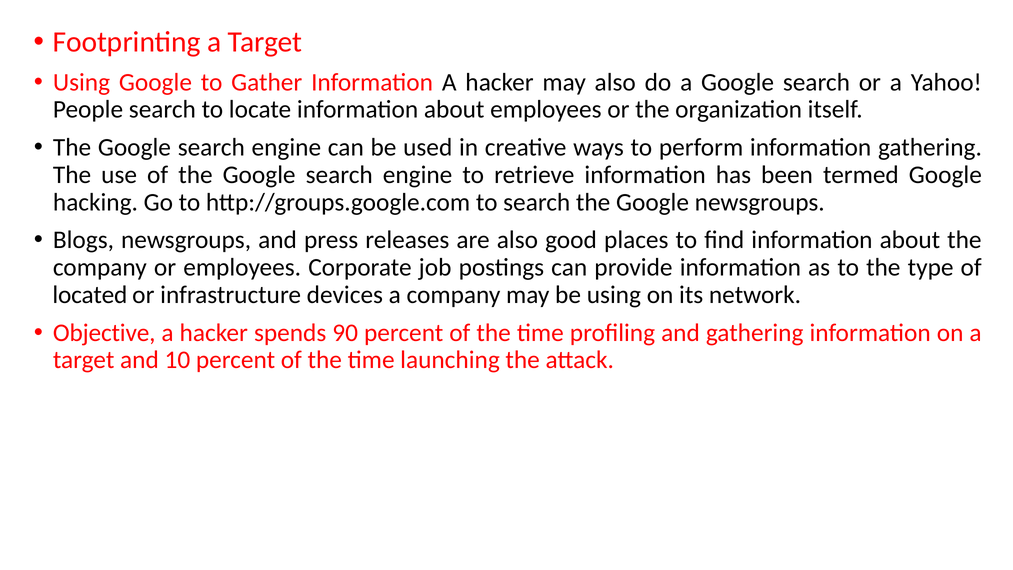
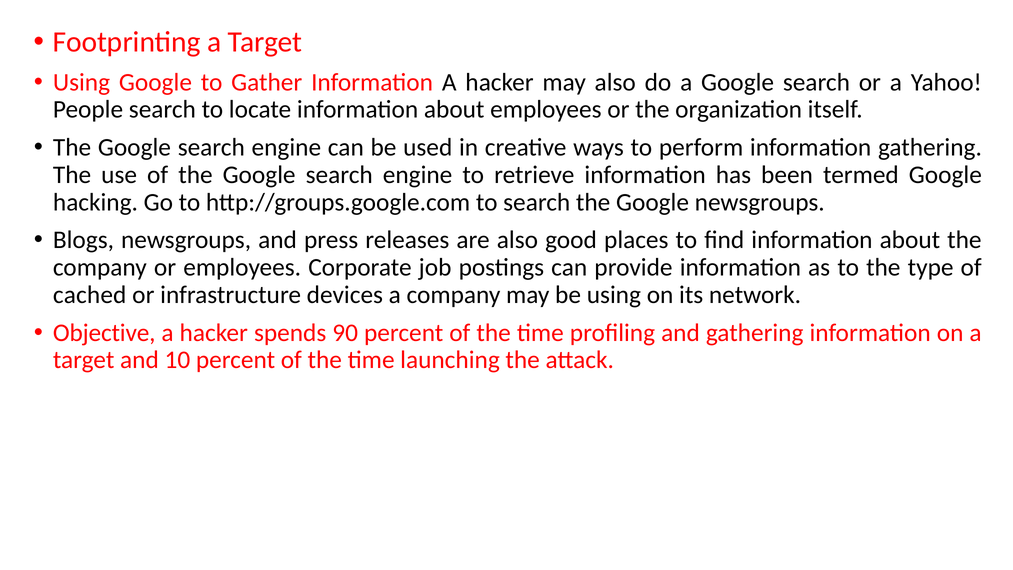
located: located -> cached (90, 295)
